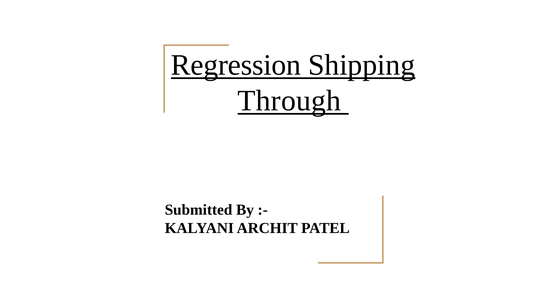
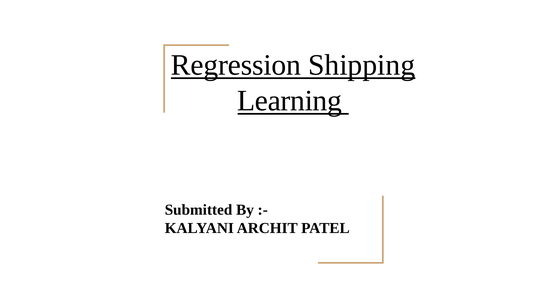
Through: Through -> Learning (290, 101)
